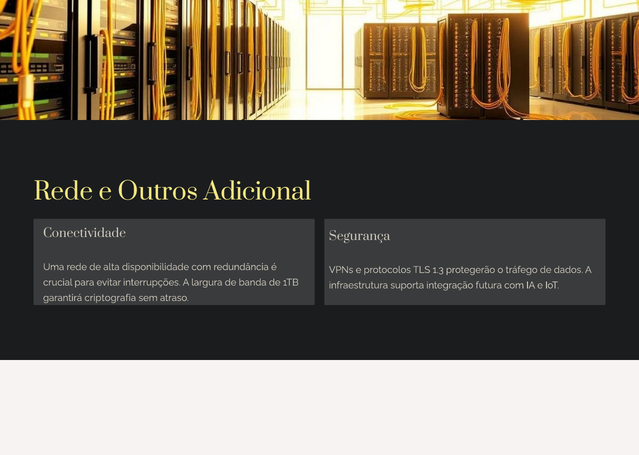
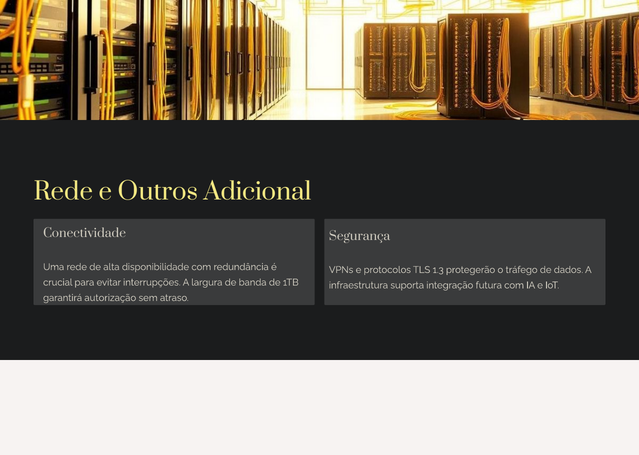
criptografia: criptografia -> autorização (110, 298)
